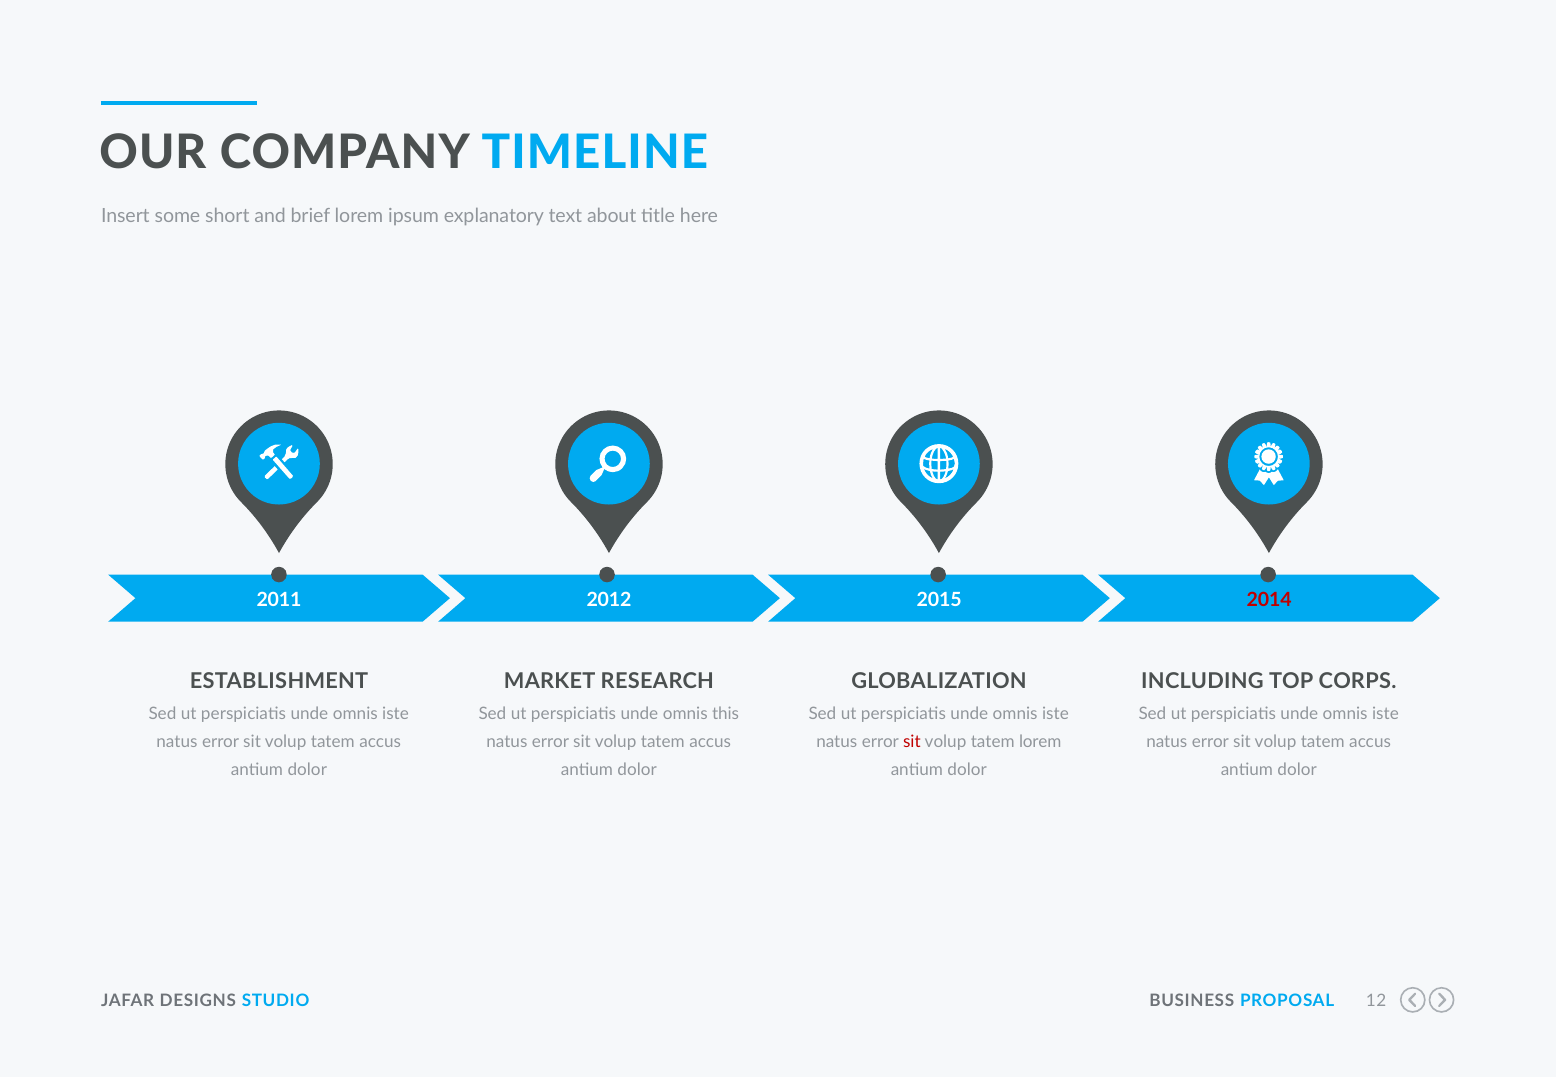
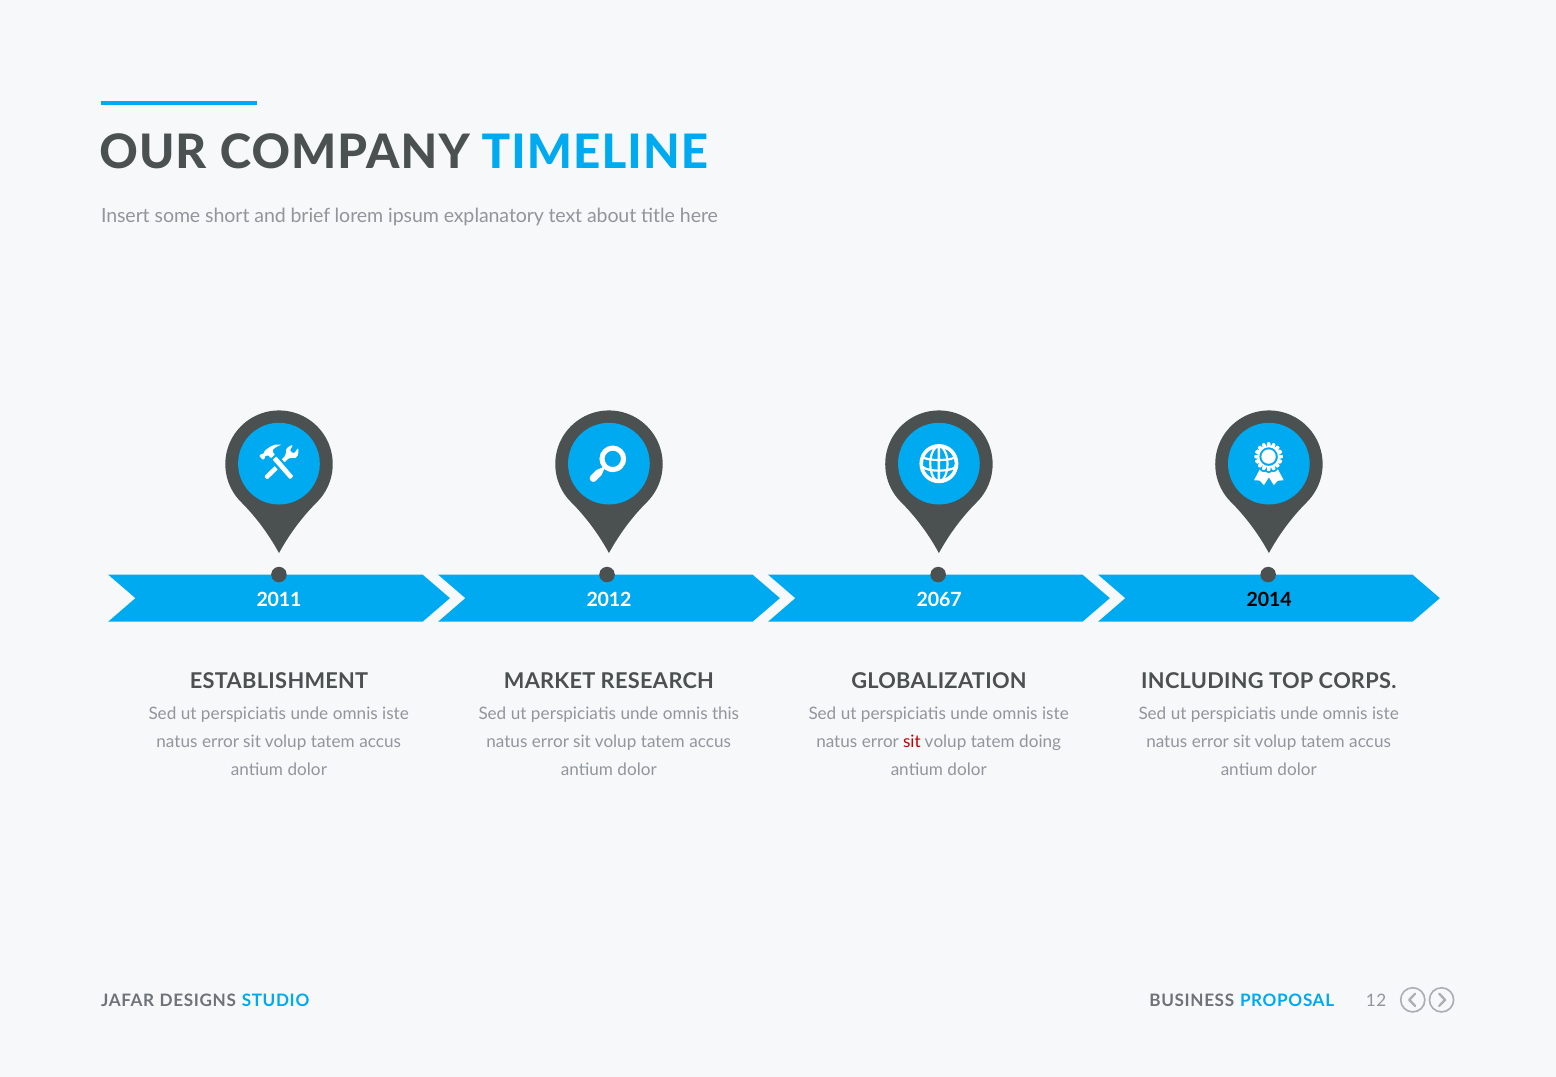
2015: 2015 -> 2067 (939, 600)
2014 colour: red -> black (1269, 600)
tatem lorem: lorem -> doing (1040, 742)
